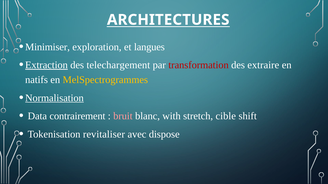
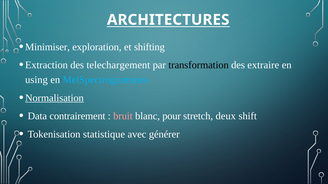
langues: langues -> shifting (149, 47)
Extraction underline: present -> none (46, 65)
transformation colour: red -> black (199, 65)
natifs: natifs -> using (36, 80)
MelSpectrogrammes colour: yellow -> light blue (105, 80)
with: with -> pour (172, 116)
cible: cible -> deux (226, 116)
revitaliser: revitaliser -> statistique (104, 135)
dispose: dispose -> générer (164, 135)
